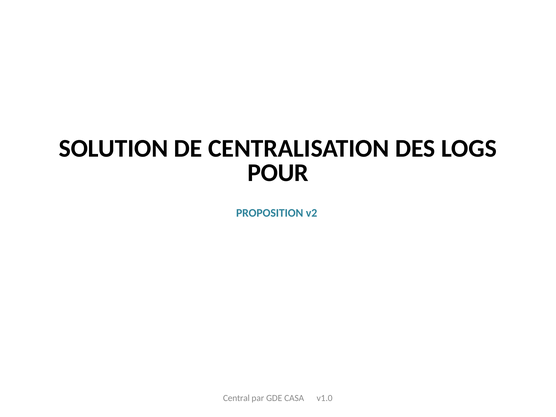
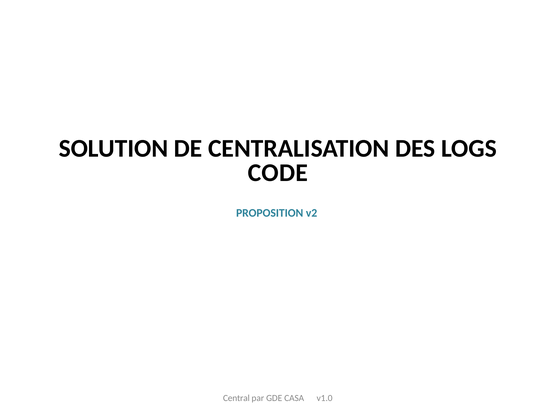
POUR: POUR -> CODE (278, 173)
